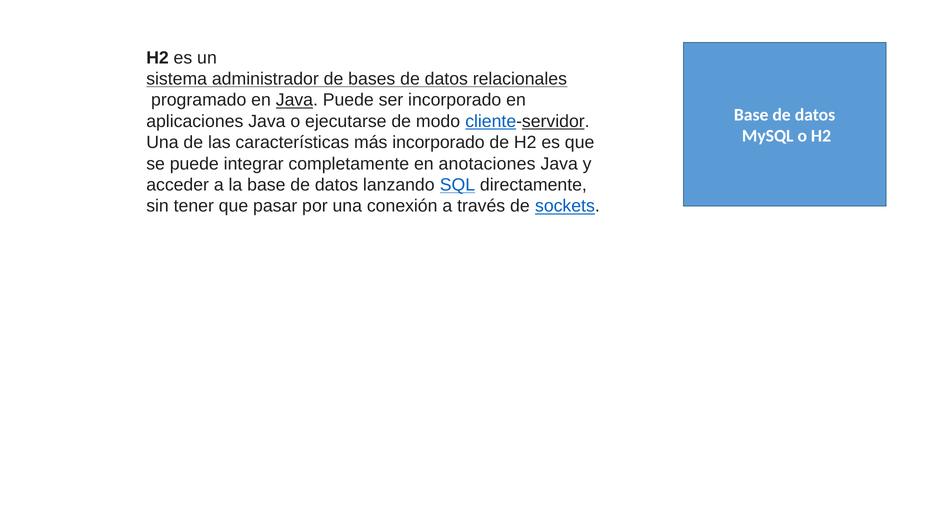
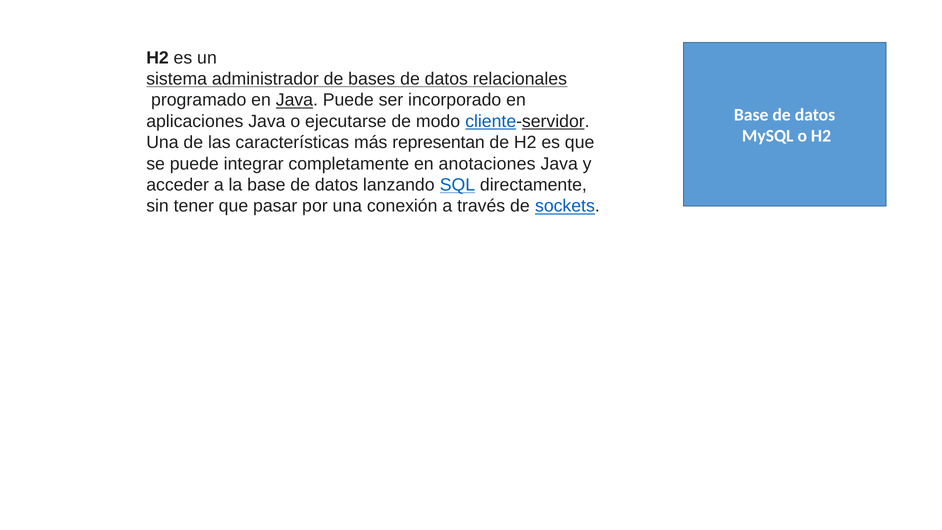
más incorporado: incorporado -> representan (439, 143)
